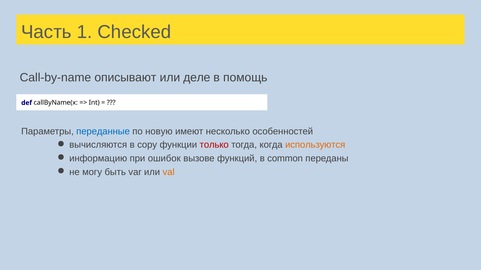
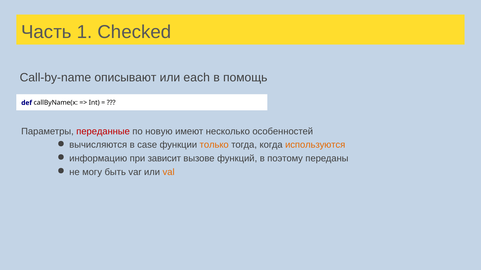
деле: деле -> each (197, 78)
переданные colour: blue -> red (103, 132)
copy: copy -> сase (147, 145)
только colour: red -> orange (214, 145)
ошибок: ошибок -> зависит (164, 159)
common: common -> поэтому (285, 159)
